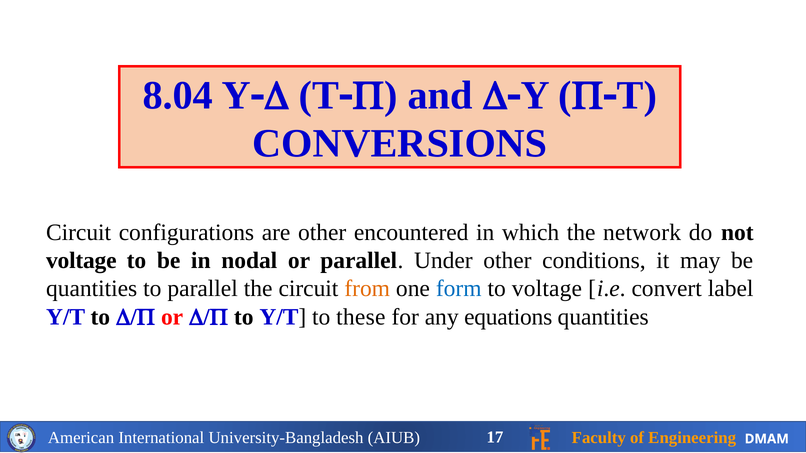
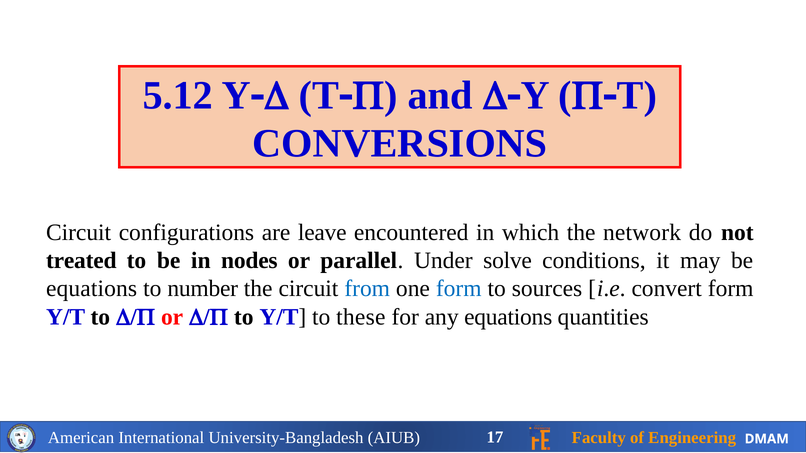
8.04: 8.04 -> 5.12 (178, 95)
are other: other -> leave (322, 232)
voltage: voltage -> treated (81, 261)
nodal: nodal -> nodes (249, 261)
Under other: other -> solve (508, 261)
quantities: quantities -> equations (92, 289)
to parallel: parallel -> number (203, 289)
from colour: orange -> blue (367, 289)
to voltage: voltage -> sources (547, 289)
convert label: label -> form (731, 289)
